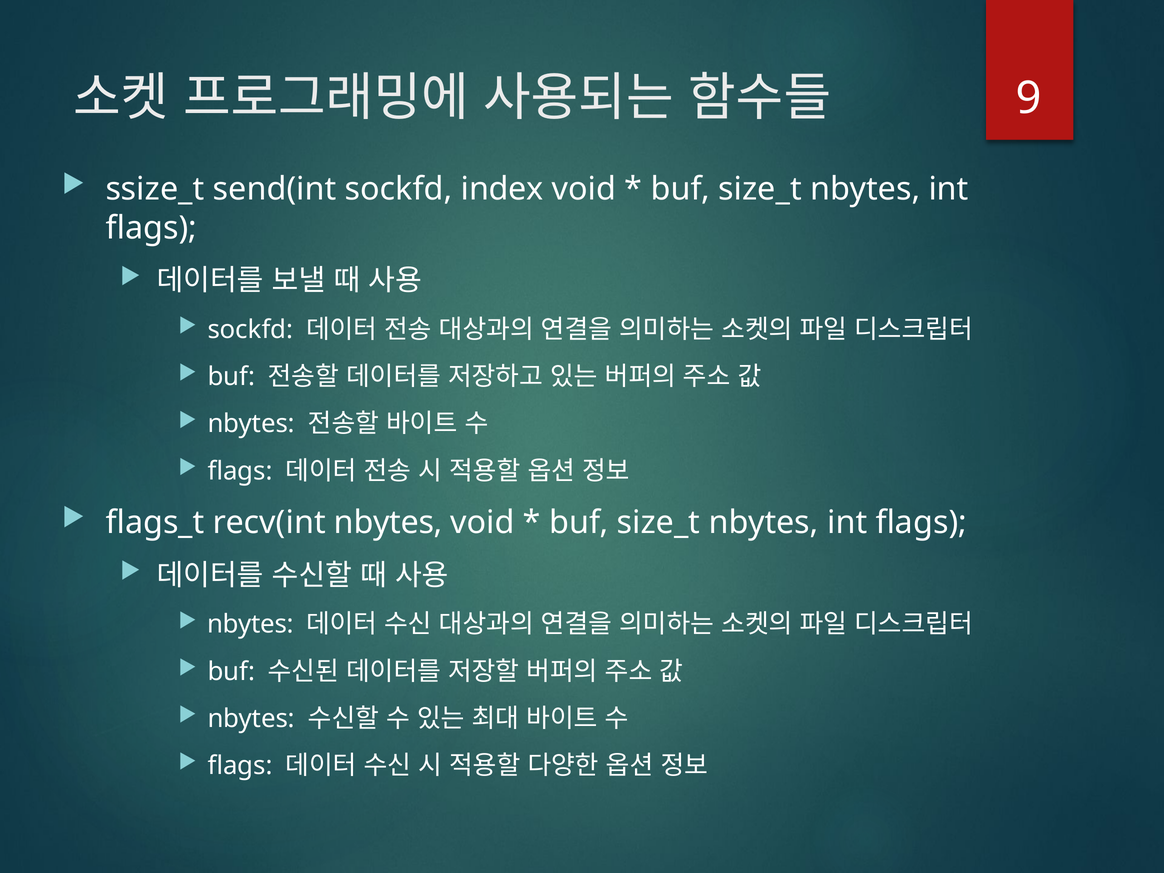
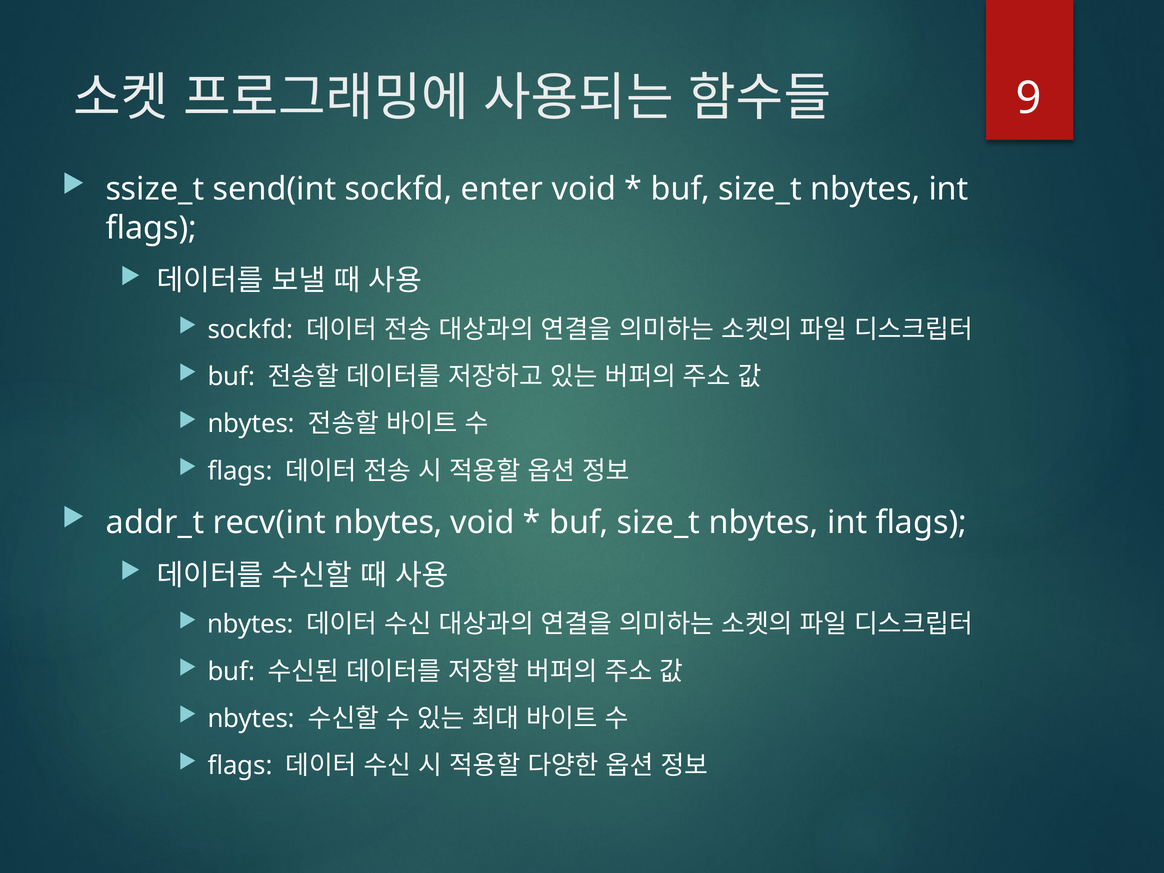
index: index -> enter (502, 189)
flags_t: flags_t -> addr_t (155, 523)
